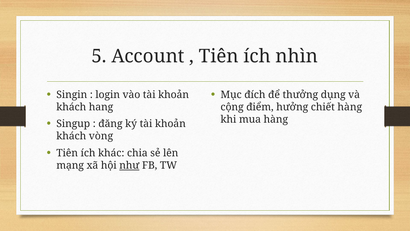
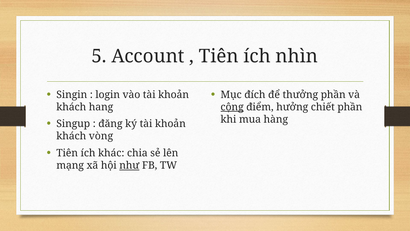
thưởng dụng: dụng -> phần (333, 95)
cộng underline: none -> present (232, 107)
chiết hàng: hàng -> phần (350, 107)
